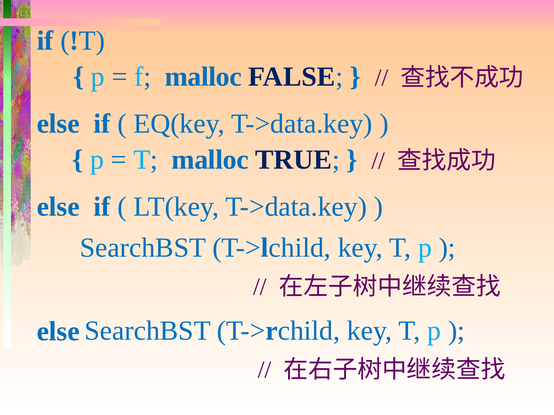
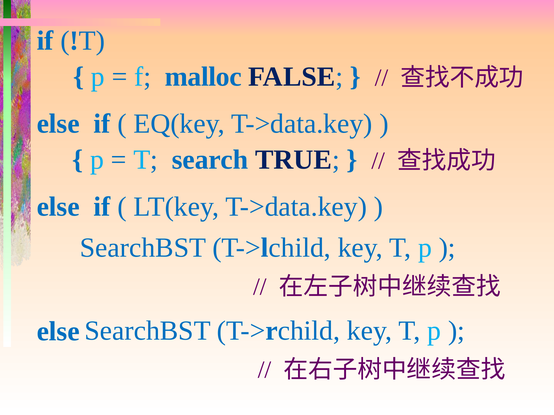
T malloc: malloc -> search (210, 160)
